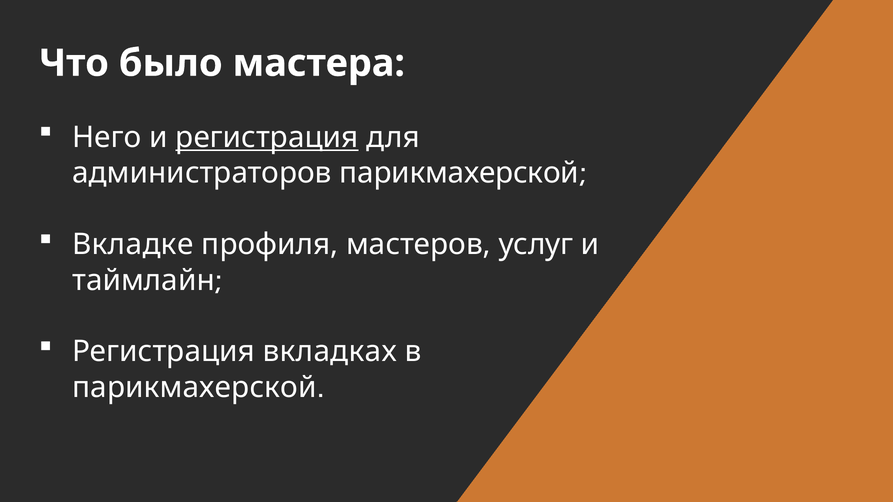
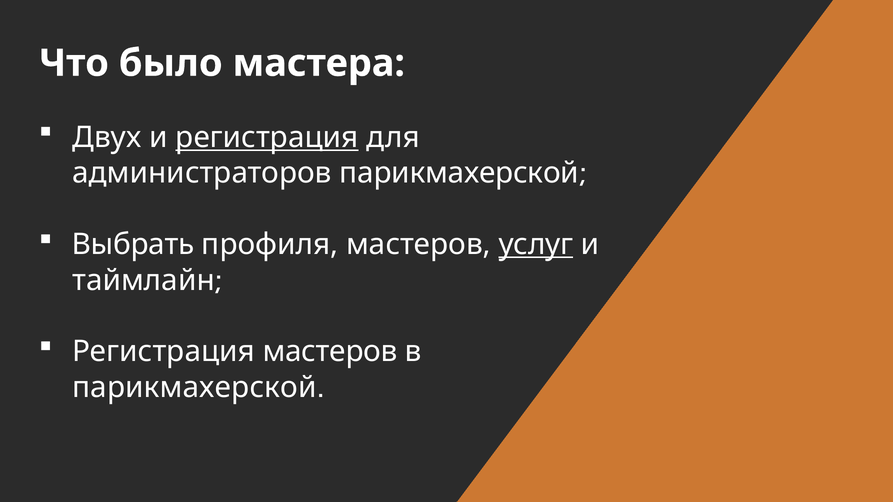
Него: Него -> Двух (107, 137)
Вкладке: Вкладке -> Выбрать (133, 245)
услуг underline: none -> present (536, 245)
Регистрация вкладках: вкладках -> мастеров (330, 352)
